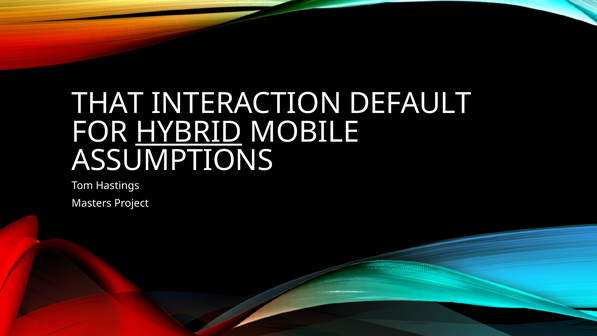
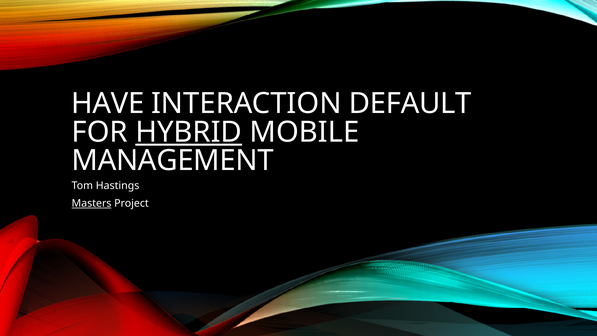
THAT: THAT -> HAVE (108, 104)
ASSUMPTIONS: ASSUMPTIONS -> MANAGEMENT (173, 160)
Masters underline: none -> present (92, 203)
